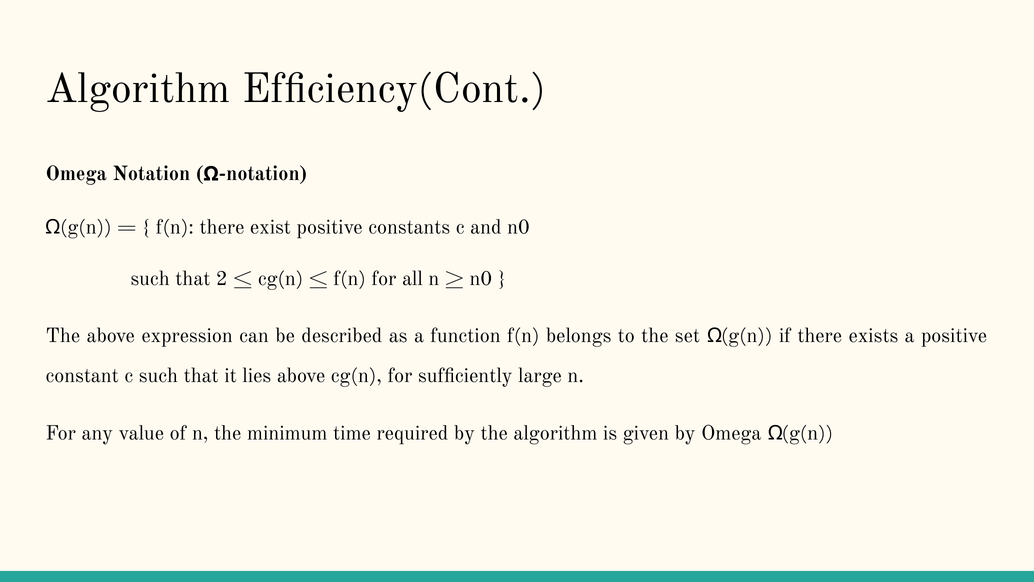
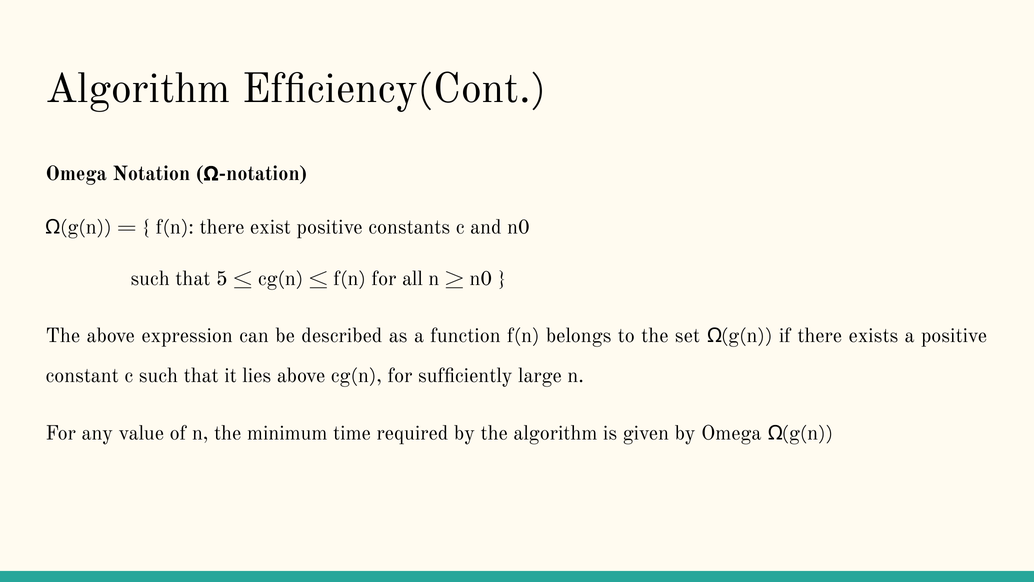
2: 2 -> 5 (222, 278)
